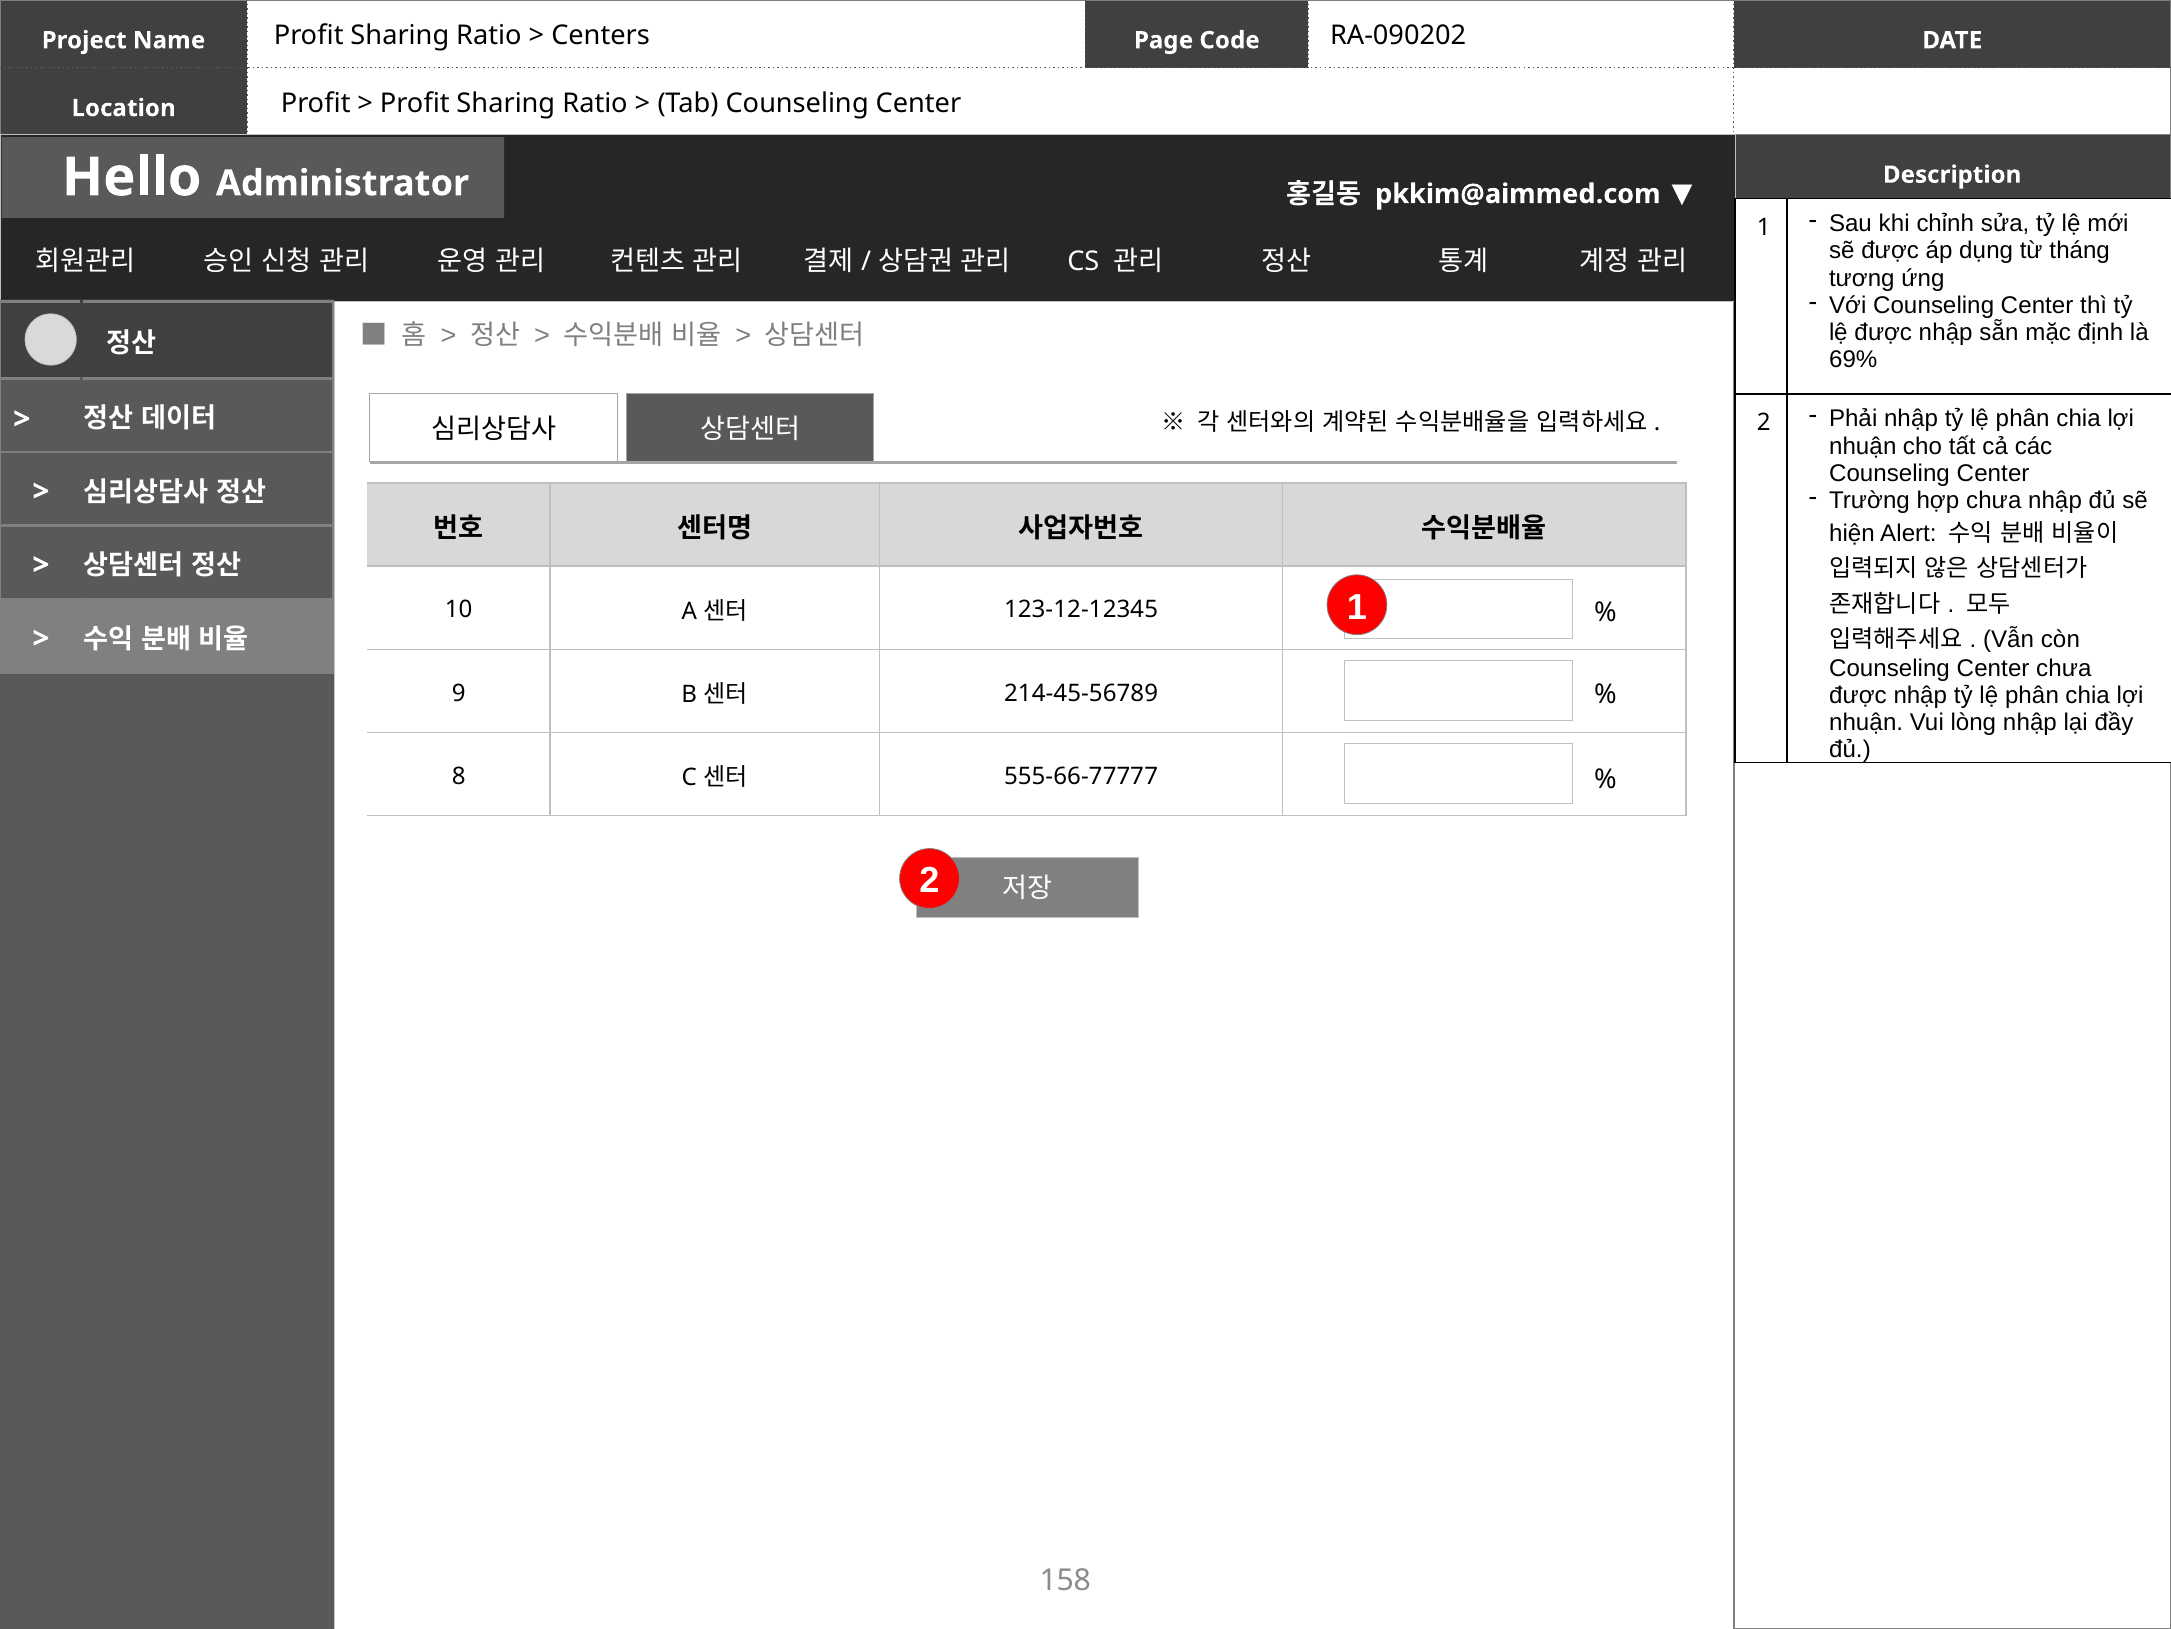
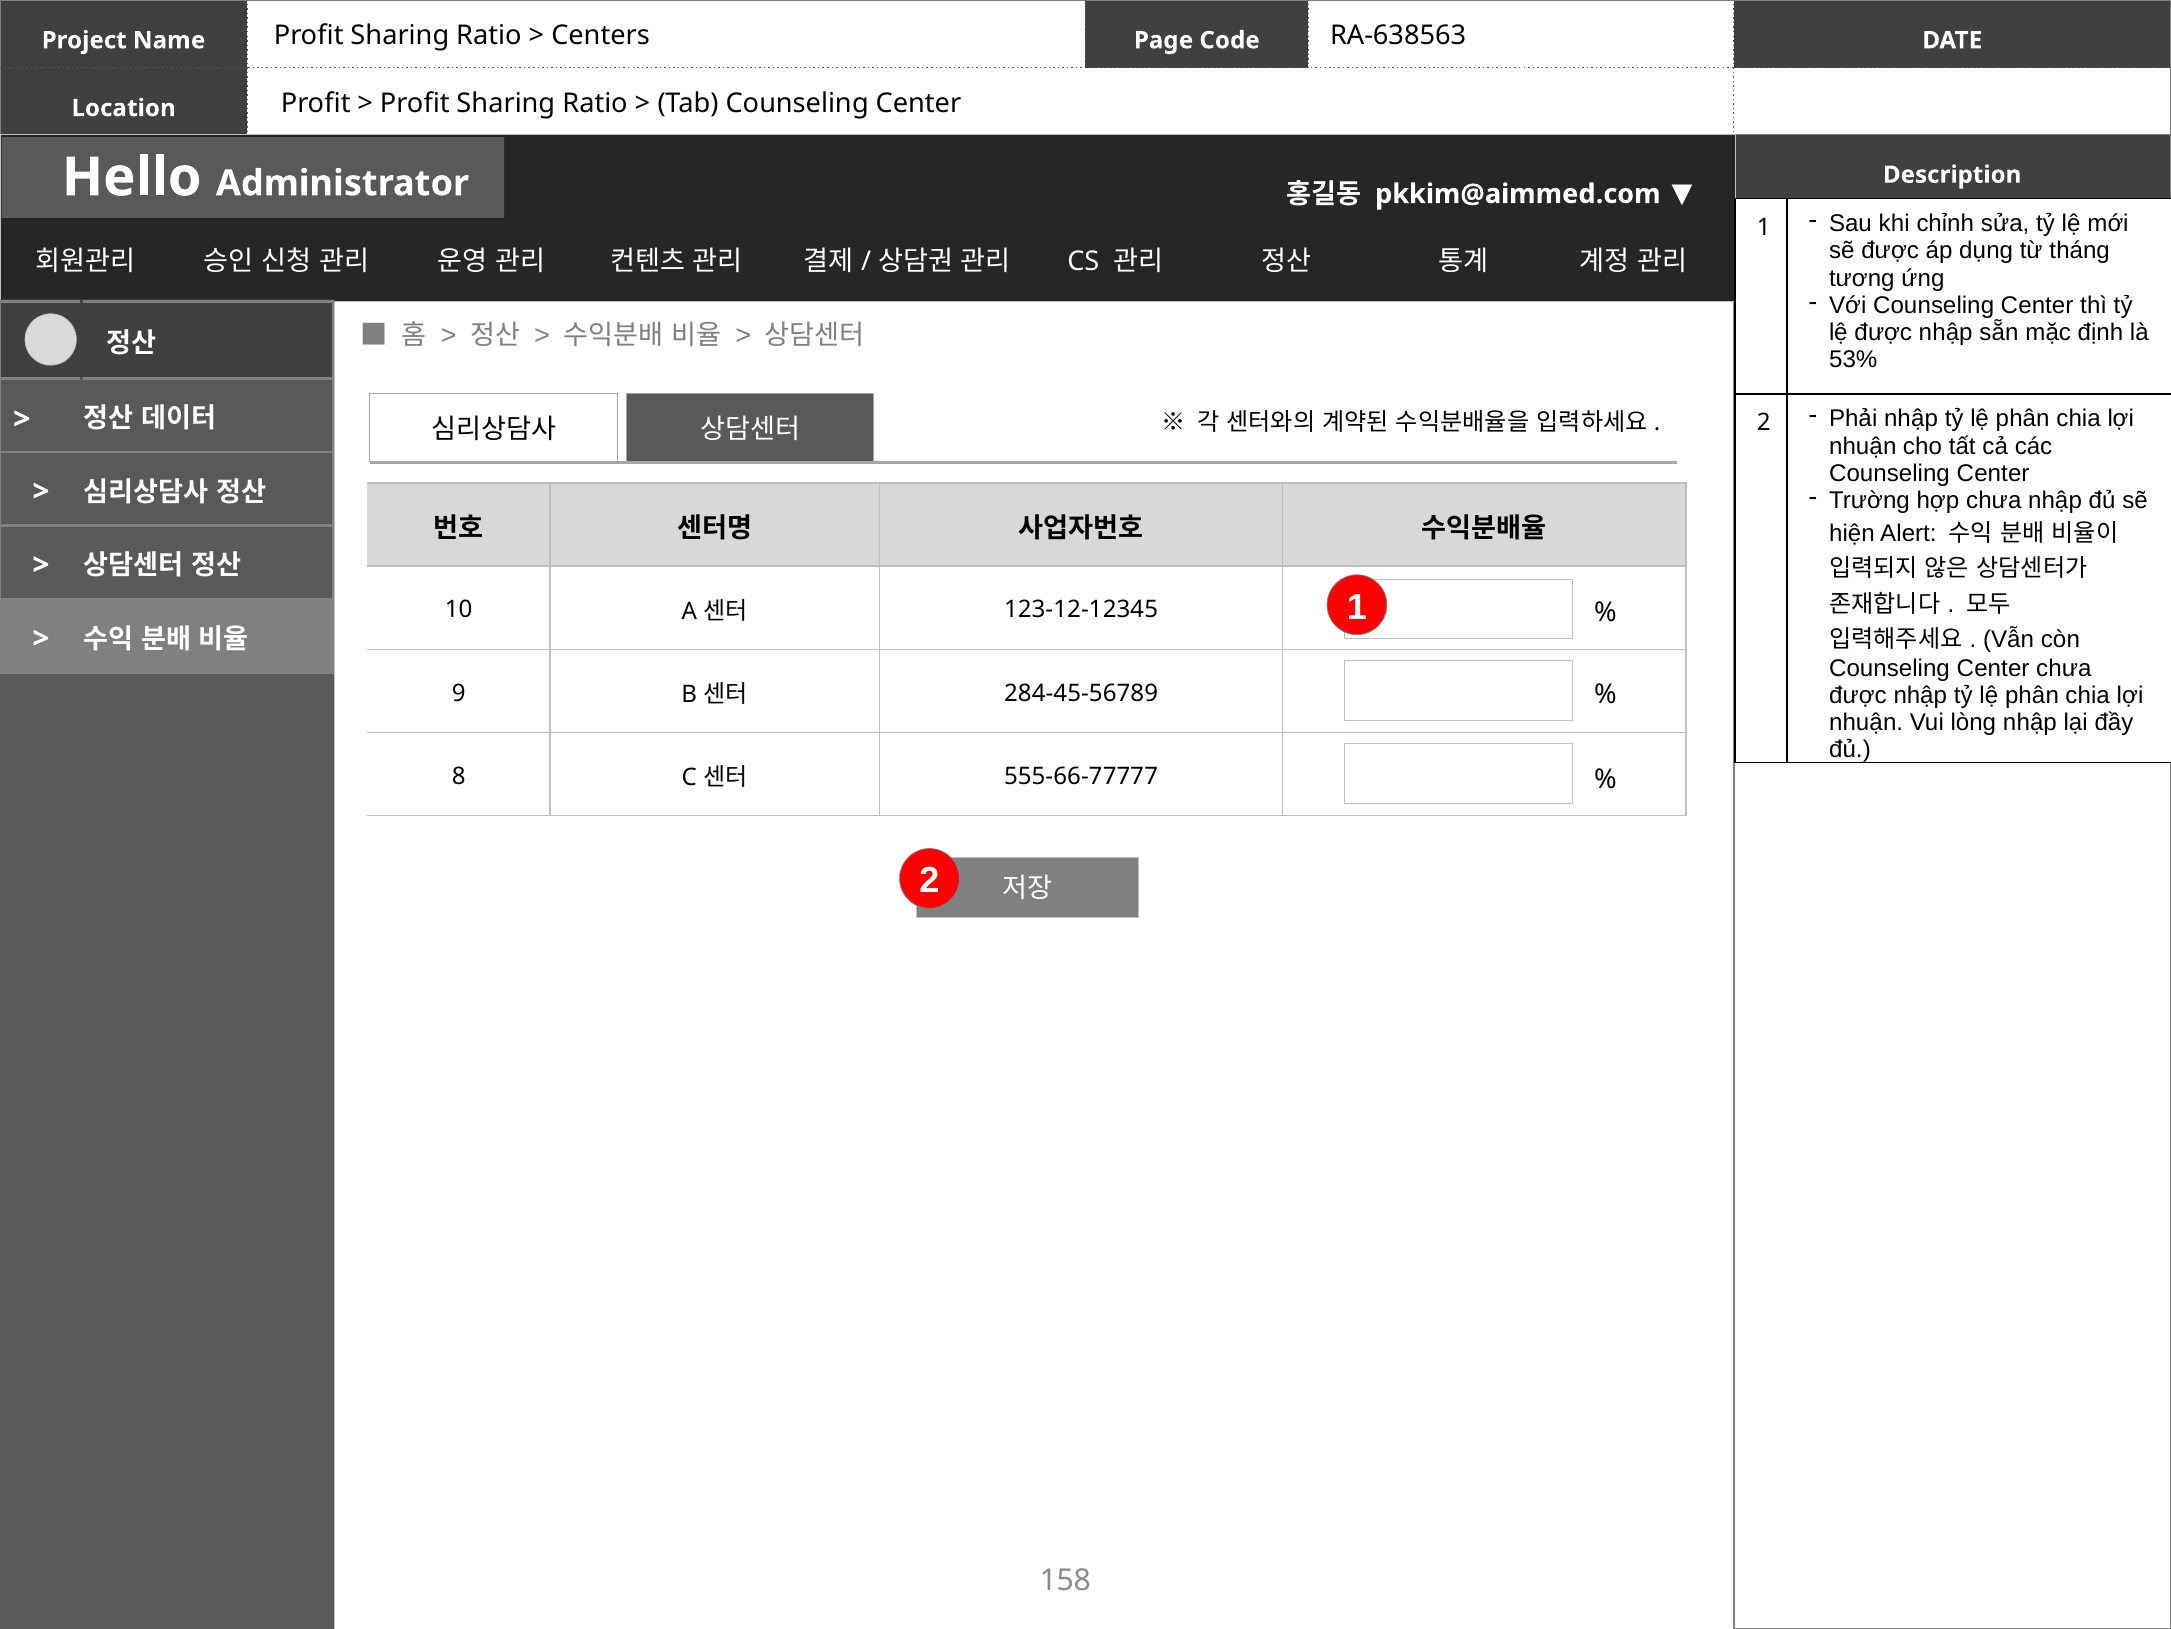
RA-090202: RA-090202 -> RA-638563 (1398, 36)
69%: 69% -> 53% (1853, 359)
214-45-56789: 214-45-56789 -> 284-45-56789 (1081, 693)
